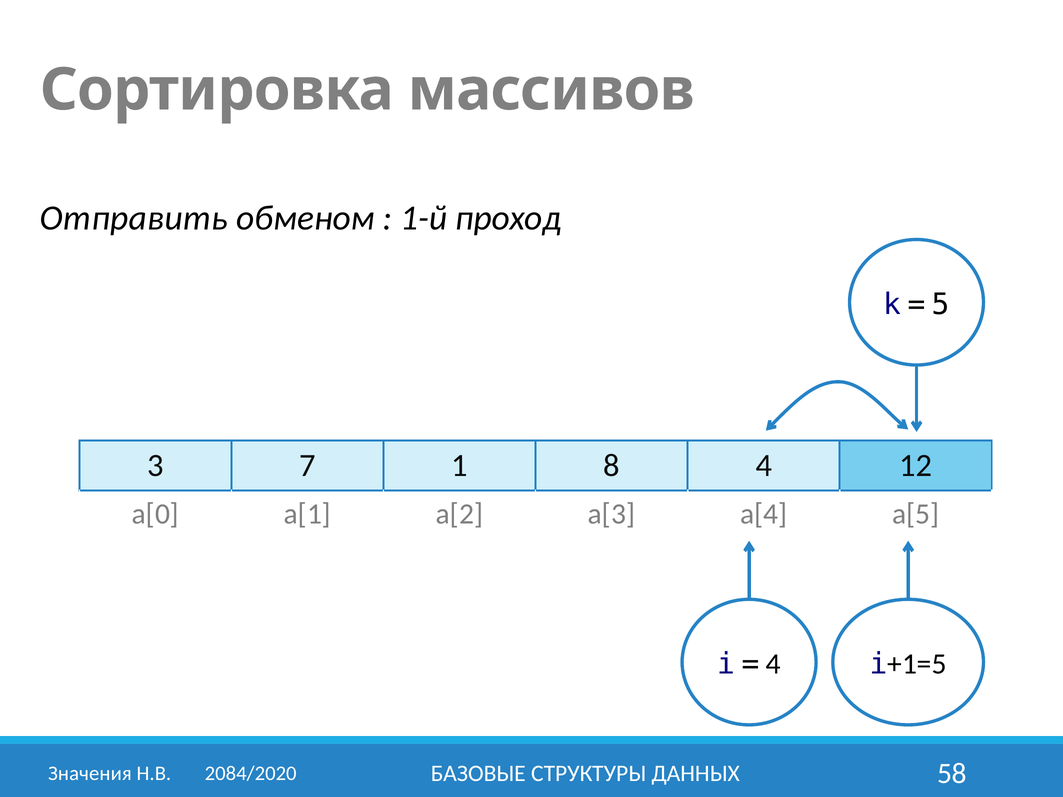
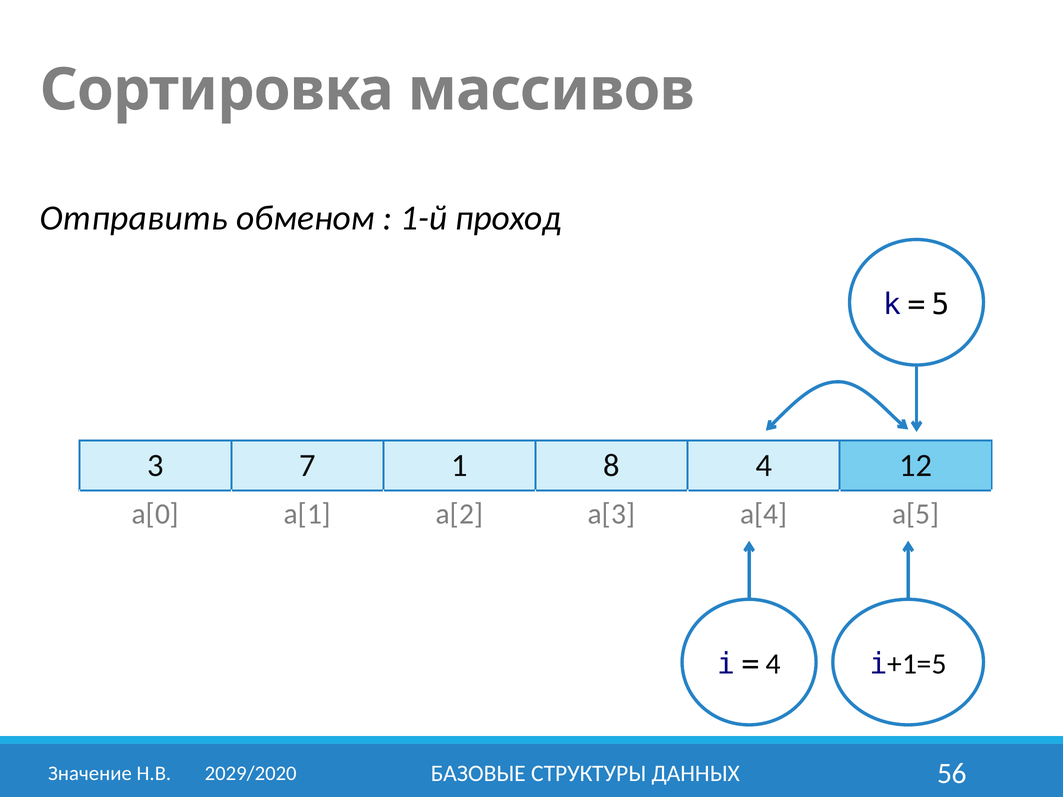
58: 58 -> 56 (952, 774)
Значения: Значения -> Значение (90, 774)
2084/2020: 2084/2020 -> 2029/2020 (251, 774)
